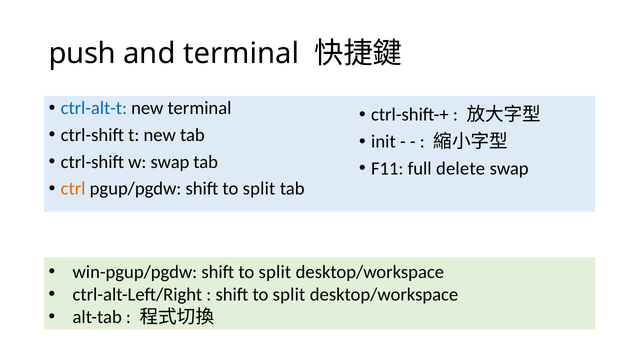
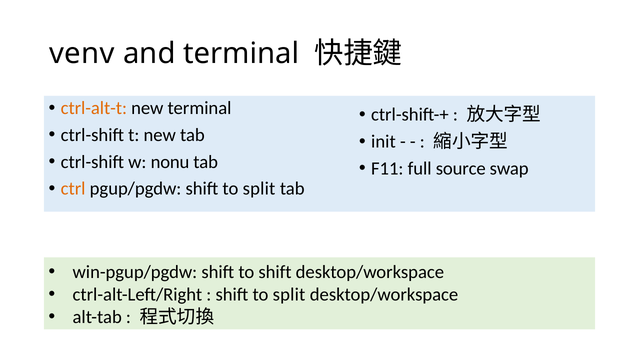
push: push -> venv (82, 54)
ctrl-alt-t colour: blue -> orange (94, 108)
w swap: swap -> nonu (170, 162)
delete: delete -> source (461, 168)
win-pgup/pgdw shift to split: split -> shift (275, 272)
